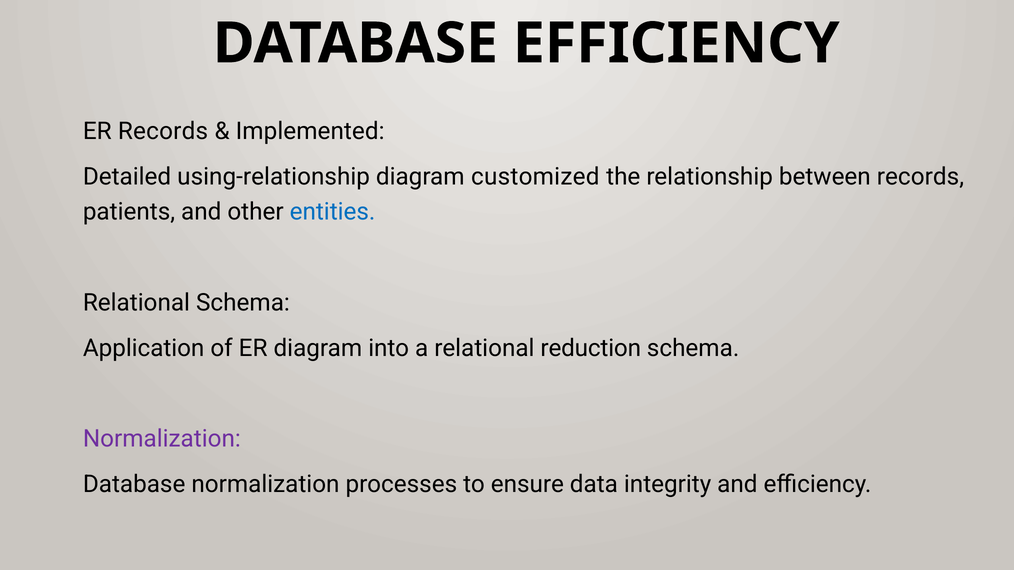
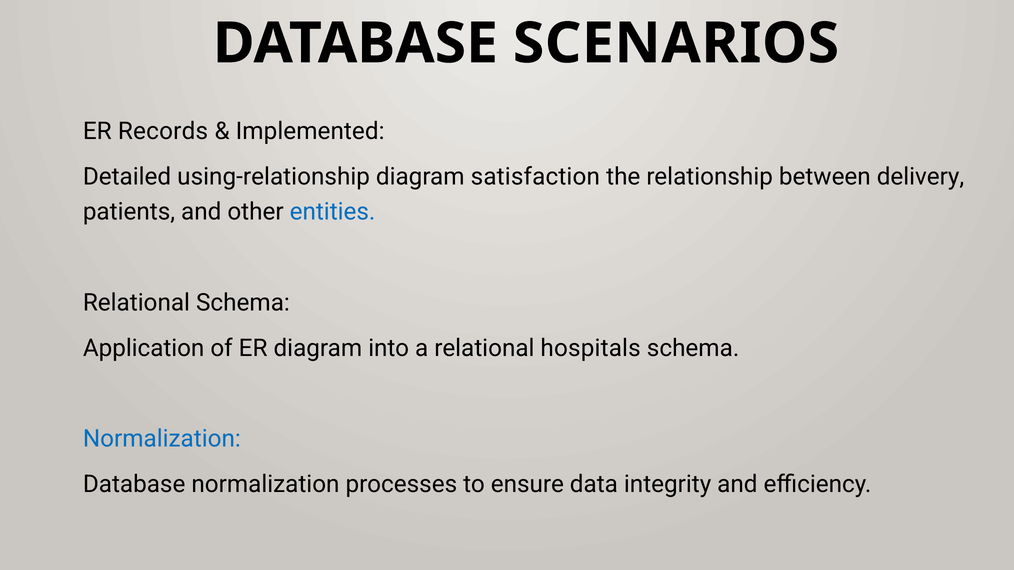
DATABASE EFFICIENCY: EFFICIENCY -> SCENARIOS (676, 44)
customized: customized -> satisfaction (535, 177)
between records: records -> delivery (920, 177)
reduction: reduction -> hospitals (591, 348)
Normalization colour: purple -> blue (162, 439)
